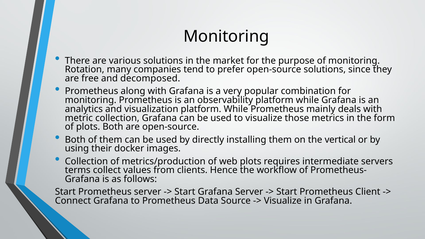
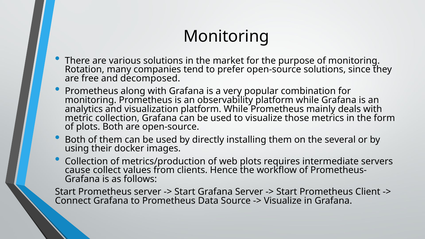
vertical: vertical -> several (340, 140)
terms: terms -> cause (78, 170)
